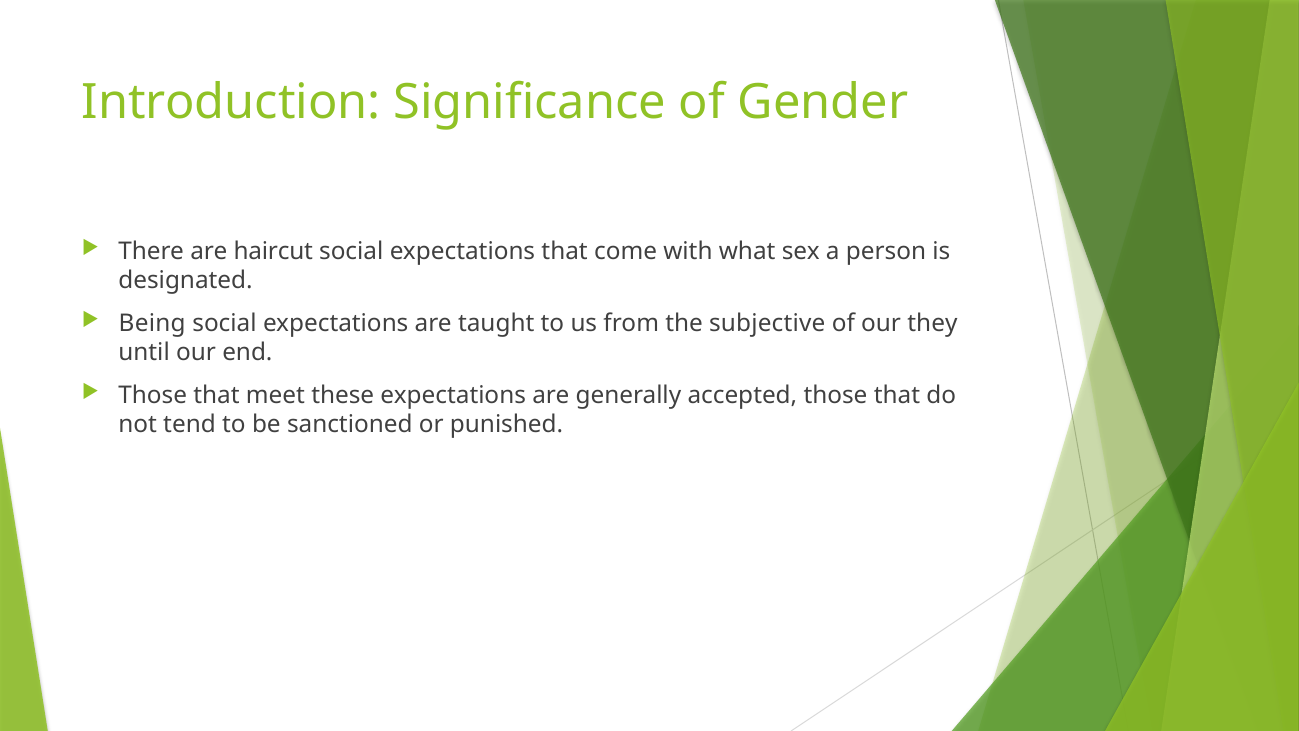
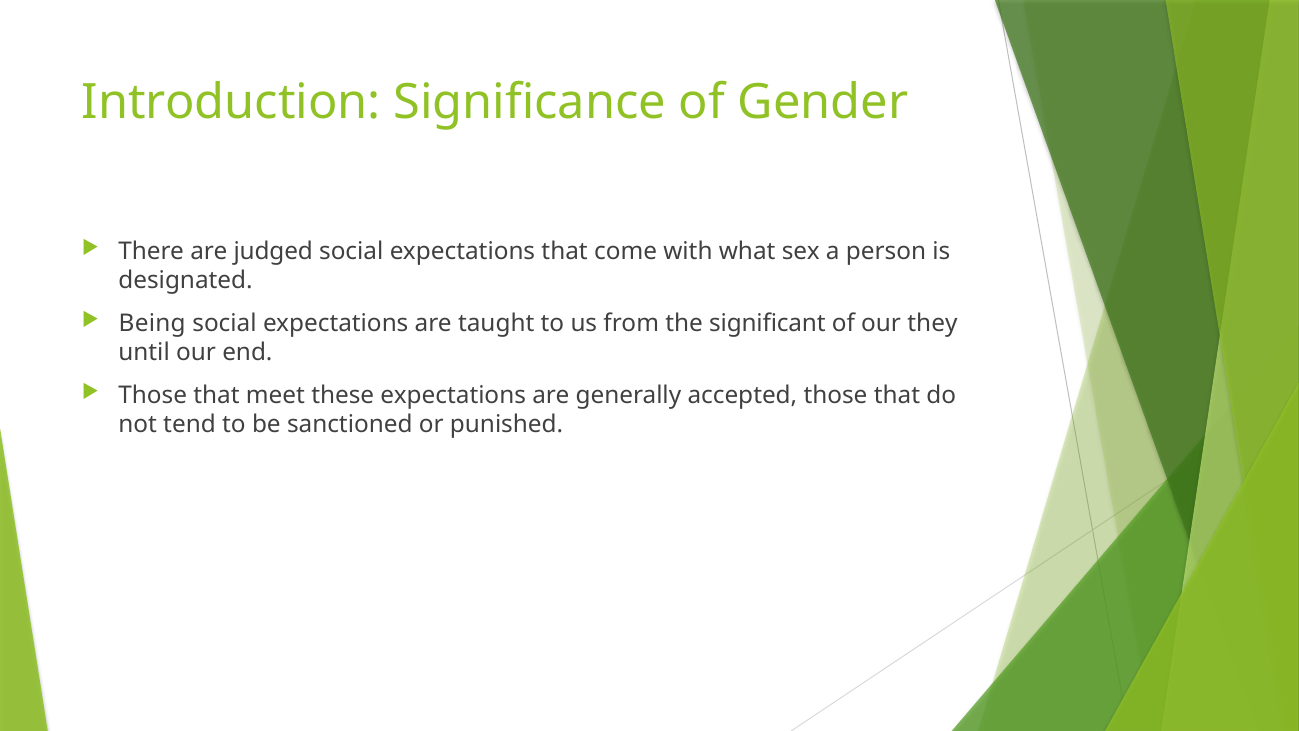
haircut: haircut -> judged (273, 251)
subjective: subjective -> significant (767, 323)
